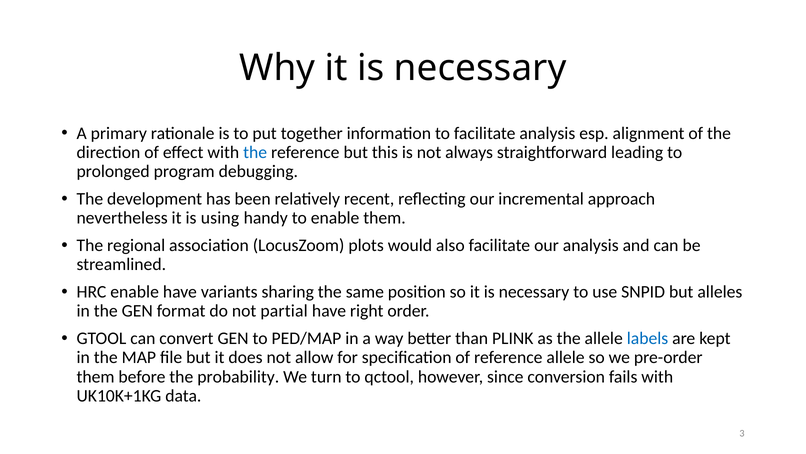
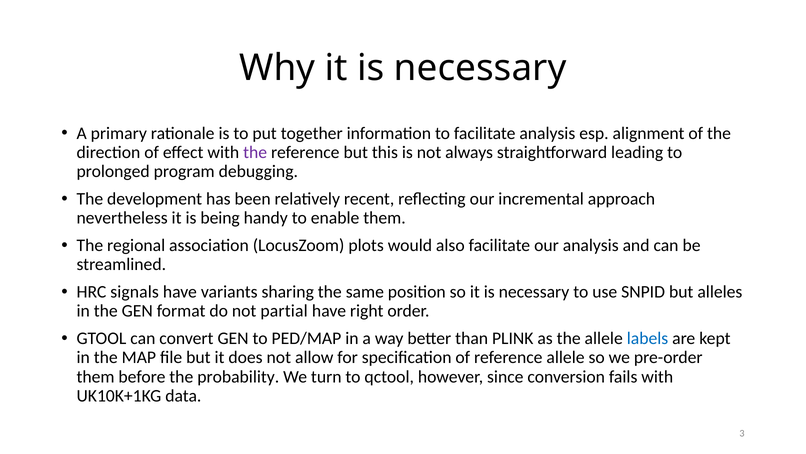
the colour: blue -> purple (255, 152)
using: using -> being (220, 218)
HRC enable: enable -> signals (135, 292)
